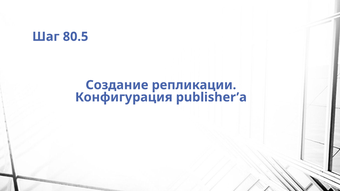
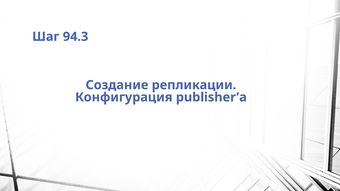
80.5: 80.5 -> 94.3 (76, 37)
